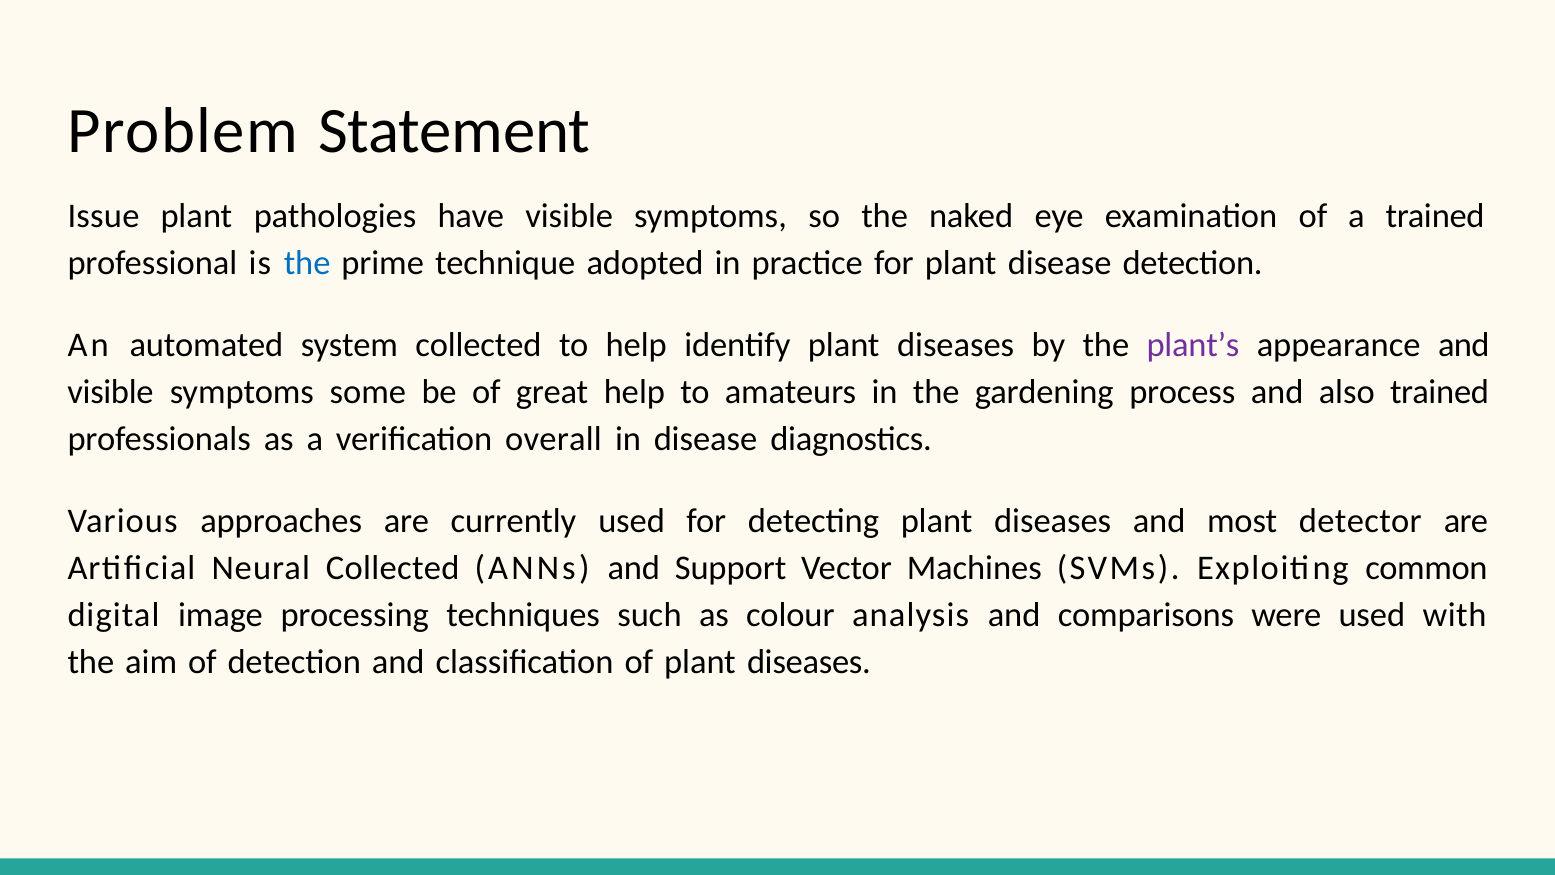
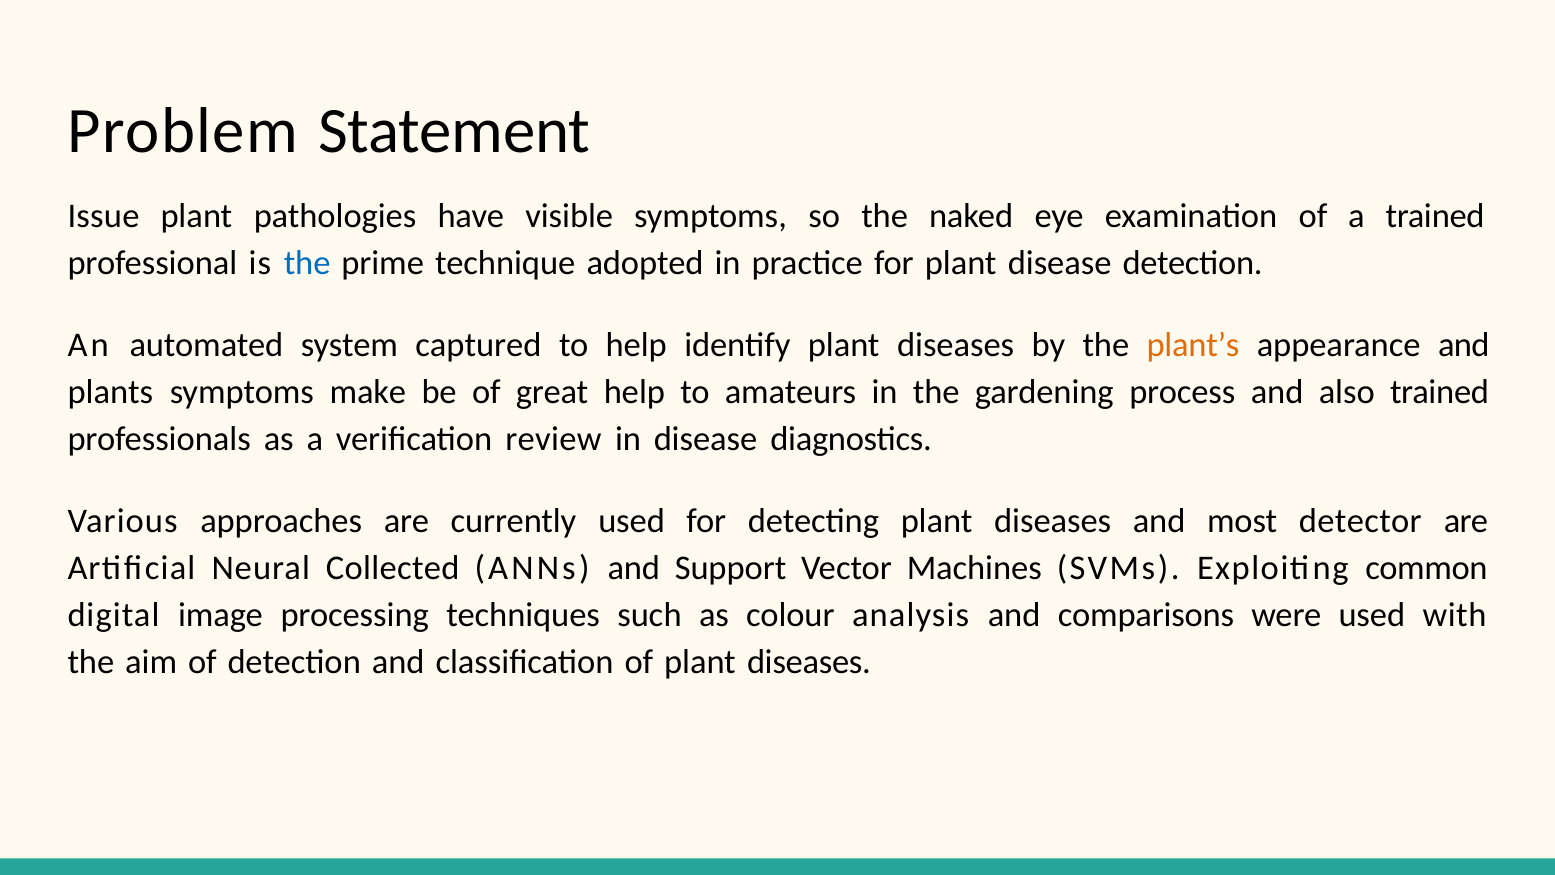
system collected: collected -> captured (478, 345)
plant’s colour: purple -> orange (1193, 345)
visible: visible -> plants (110, 392)
some: some -> make (368, 392)
overall: overall -> review (553, 439)
